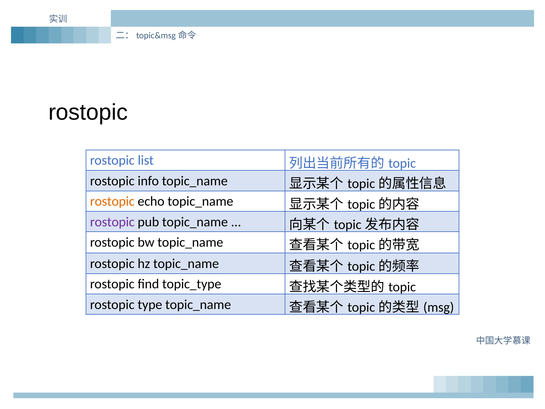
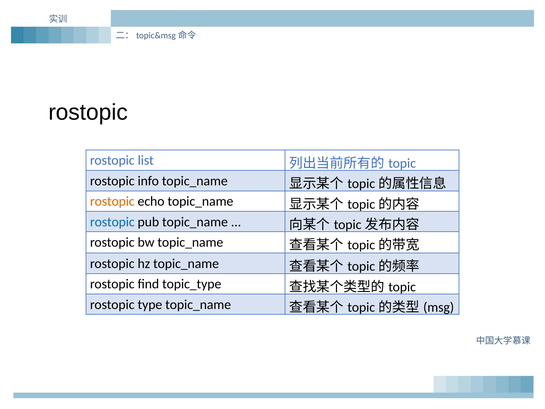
rostopic colour: purple -> blue (112, 222)
